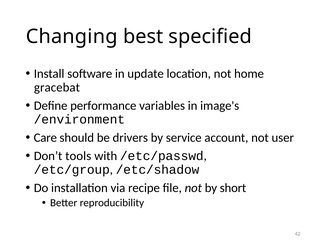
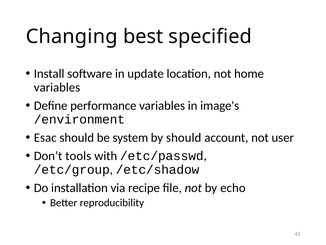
gracebat: gracebat -> variables (57, 87)
Care: Care -> Esac (45, 137)
drivers: drivers -> system (130, 137)
by service: service -> should (184, 137)
short: short -> echo (233, 187)
